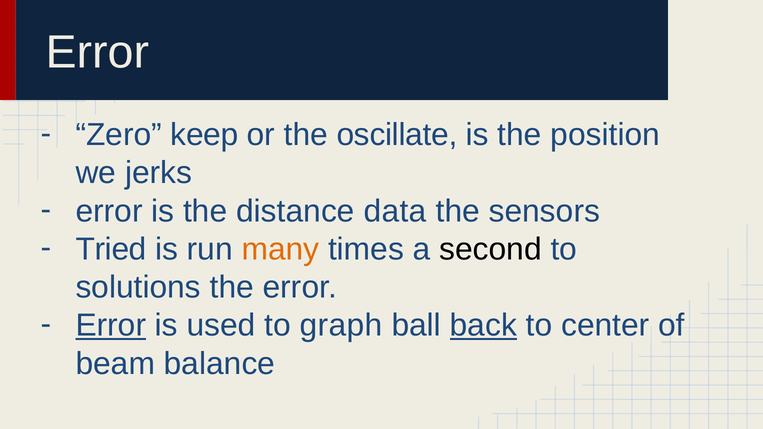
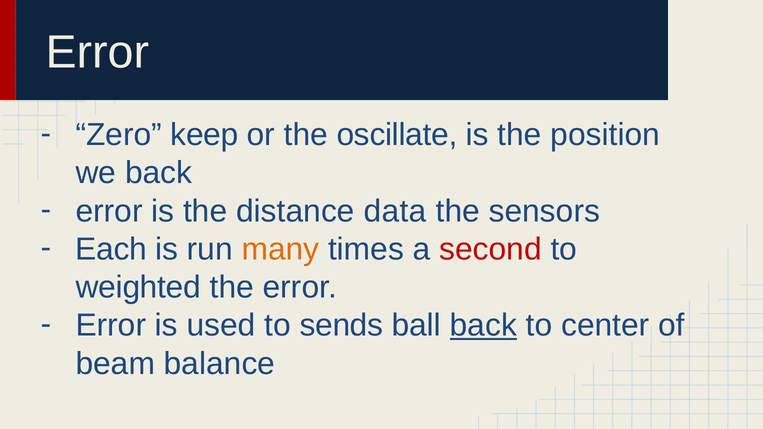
we jerks: jerks -> back (159, 173)
Tried: Tried -> Each (111, 249)
second colour: black -> red (491, 249)
solutions: solutions -> weighted (138, 287)
Error underline: present -> none (111, 326)
graph: graph -> sends (341, 326)
